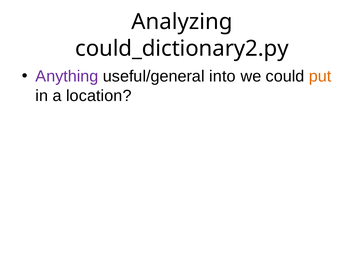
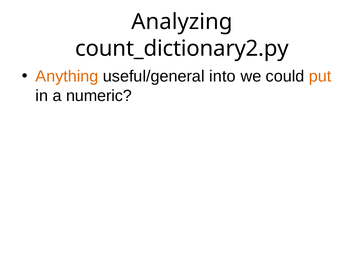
could_dictionary2.py: could_dictionary2.py -> count_dictionary2.py (182, 49)
Anything colour: purple -> orange (67, 76)
location: location -> numeric (99, 96)
